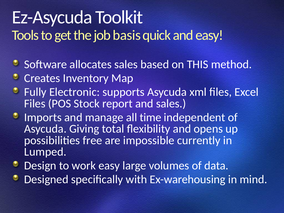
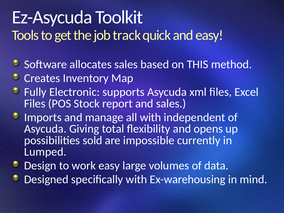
basis: basis -> track (127, 35)
all time: time -> with (150, 117)
free: free -> sold (92, 140)
